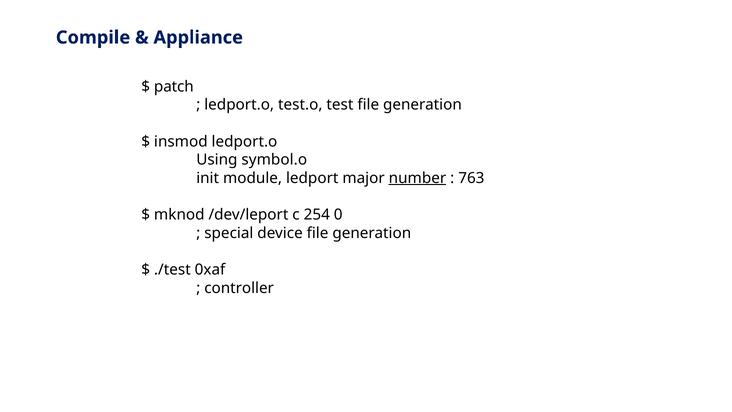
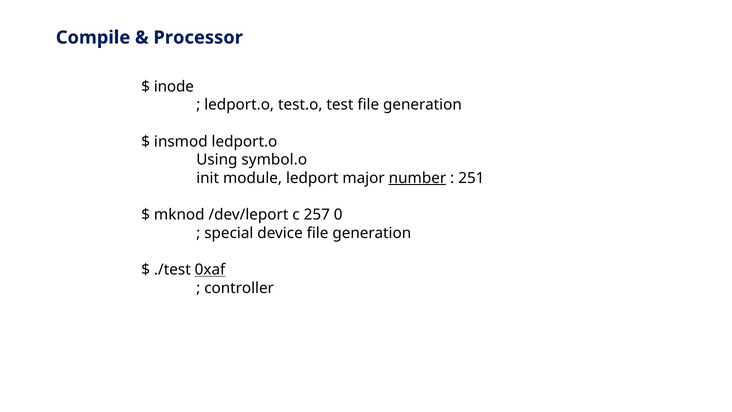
Appliance: Appliance -> Processor (198, 38)
patch: patch -> inode (174, 86)
763: 763 -> 251 (471, 178)
254: 254 -> 257 (317, 215)
0xaf underline: none -> present (210, 270)
